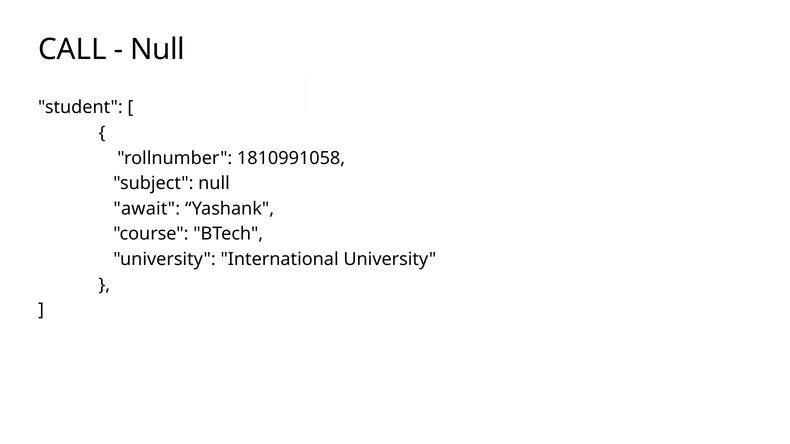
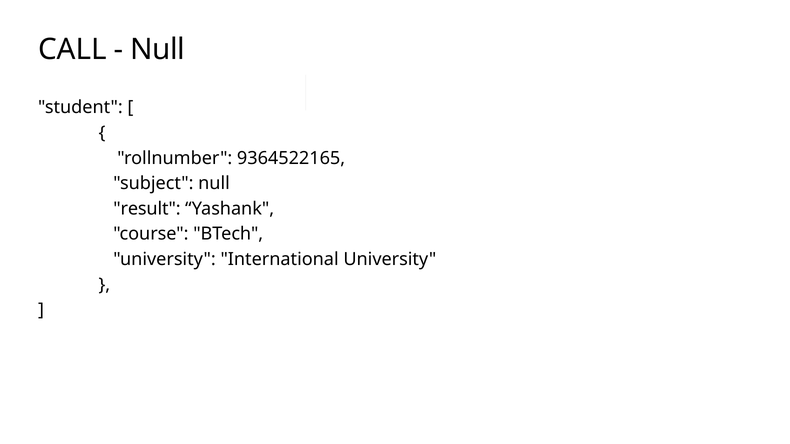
1810991058: 1810991058 -> 9364522165 (291, 158)
await: await -> result (147, 209)
